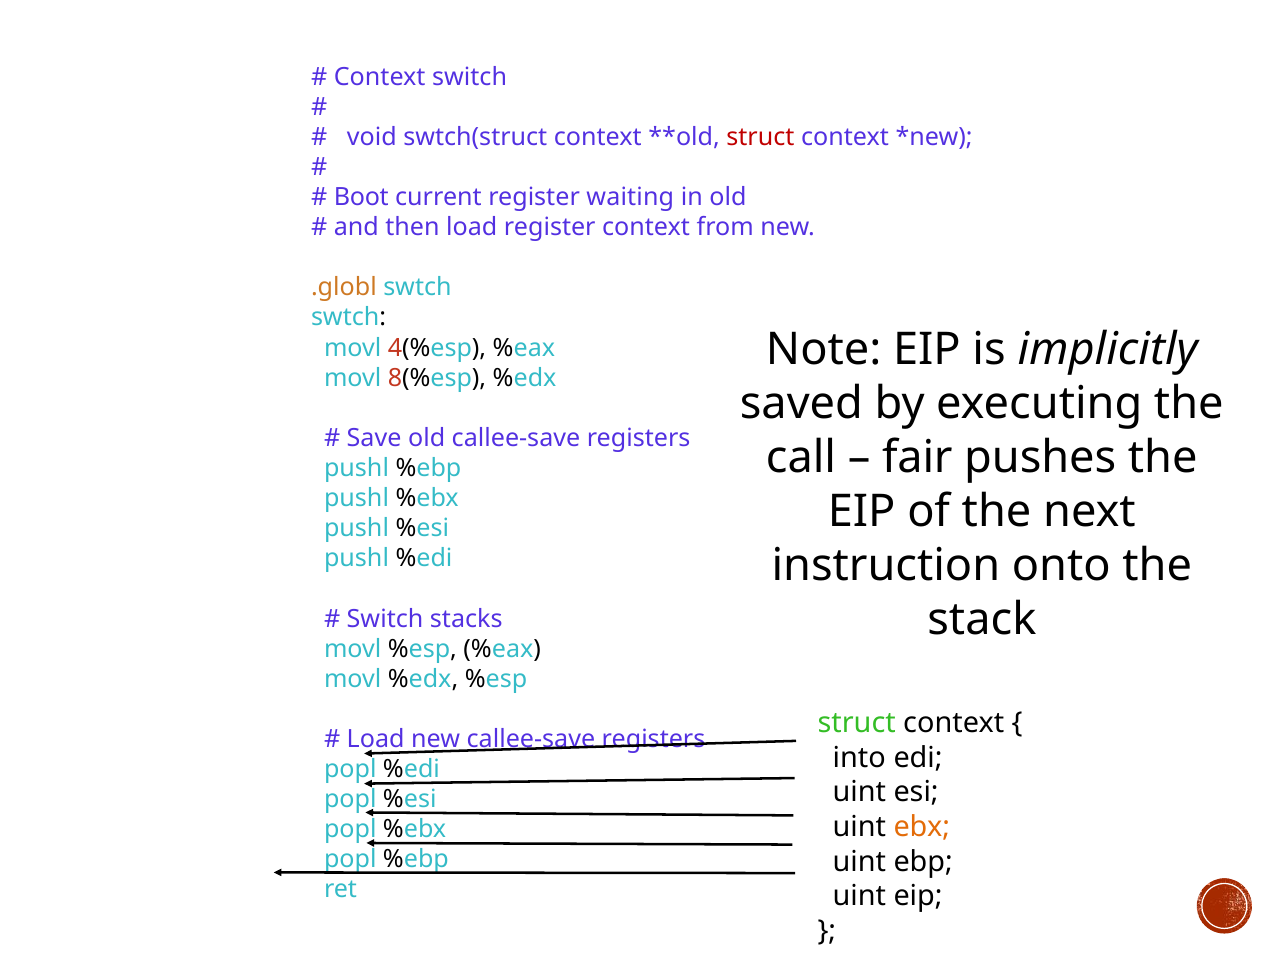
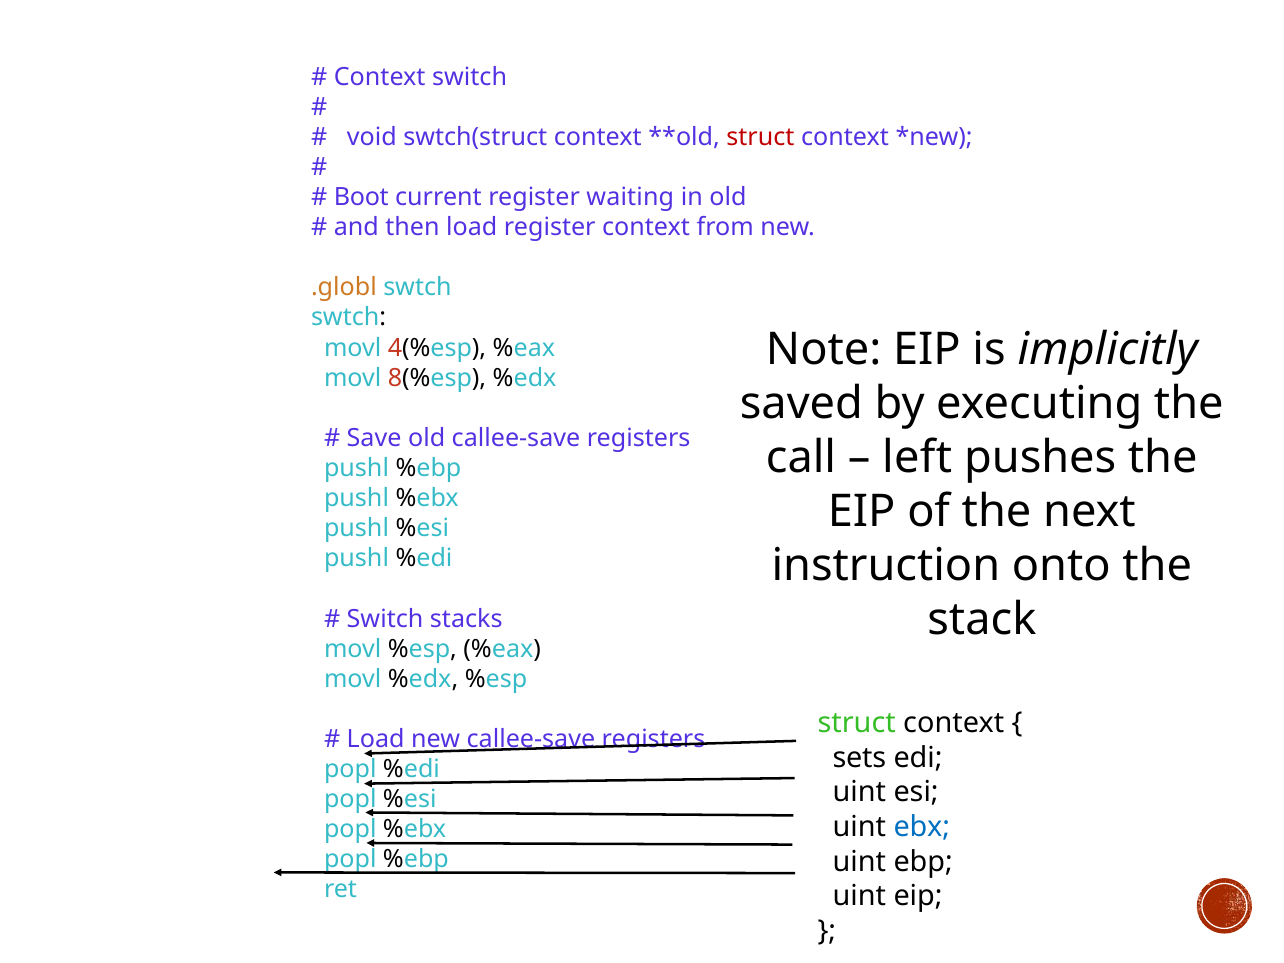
fair: fair -> left (917, 458)
into: into -> sets (859, 758)
ebx colour: orange -> blue (922, 827)
